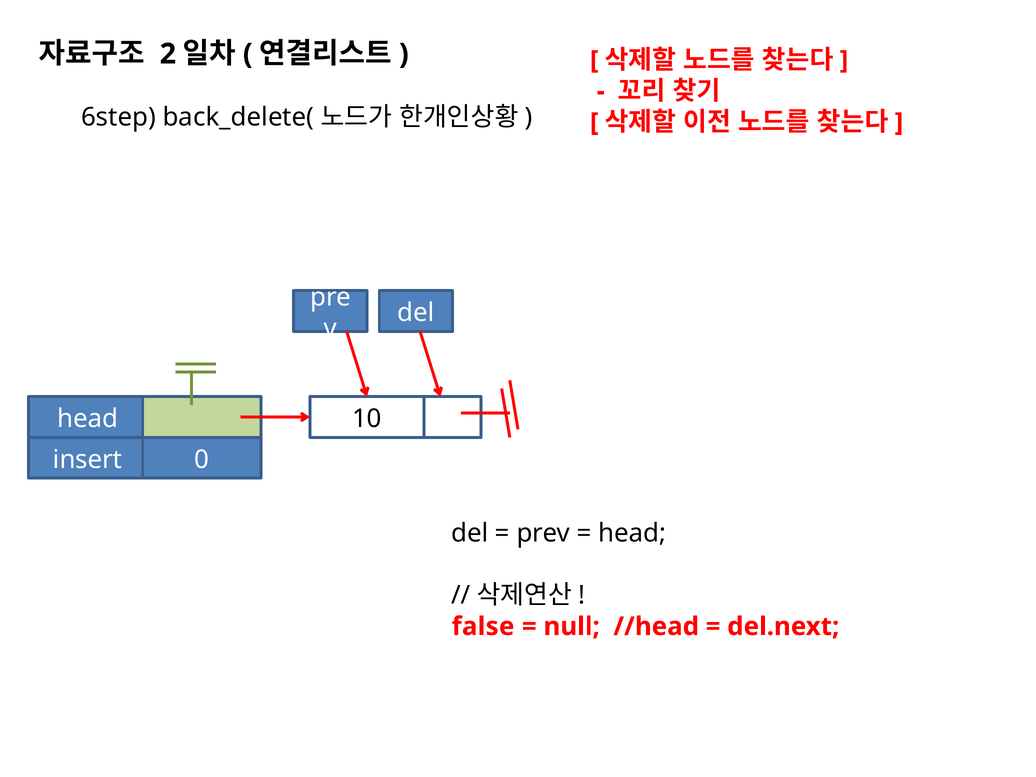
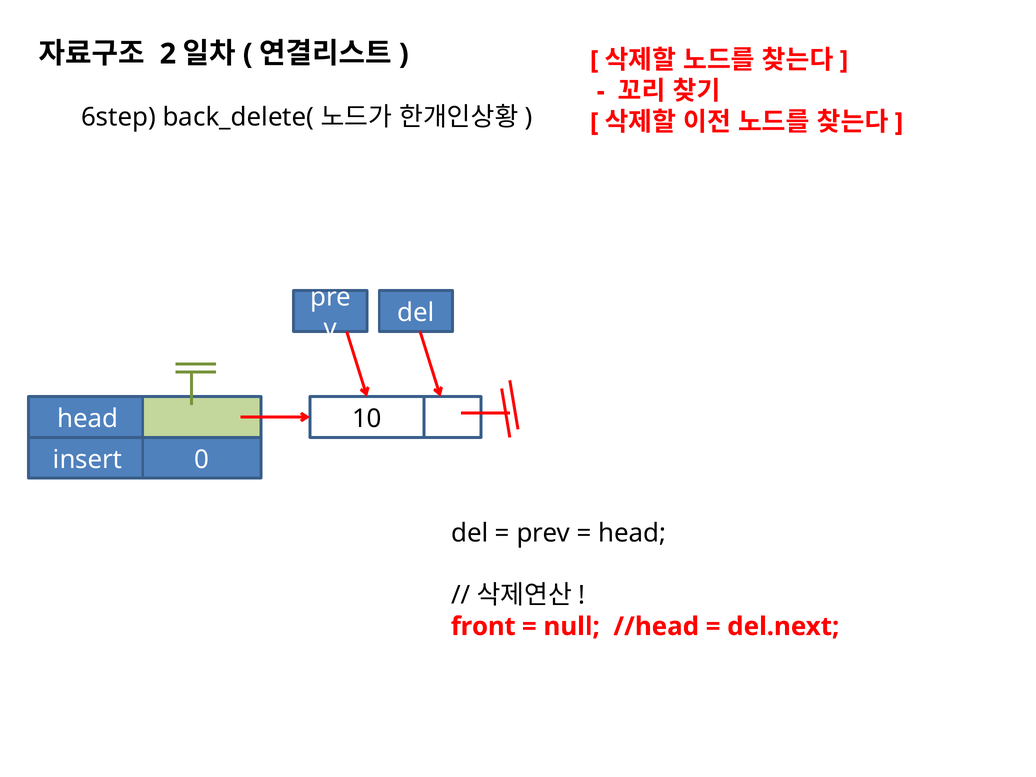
false: false -> front (483, 627)
